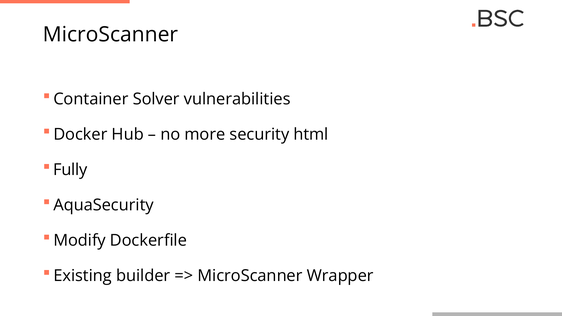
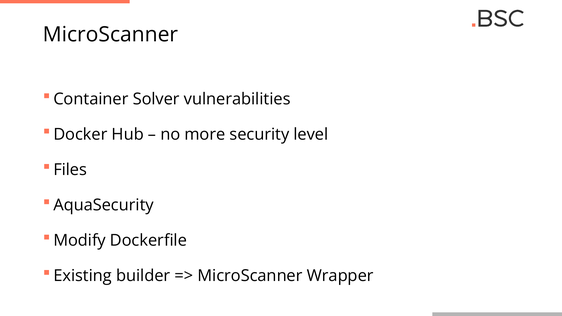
html: html -> level (311, 134)
Fully: Fully -> Files (70, 170)
